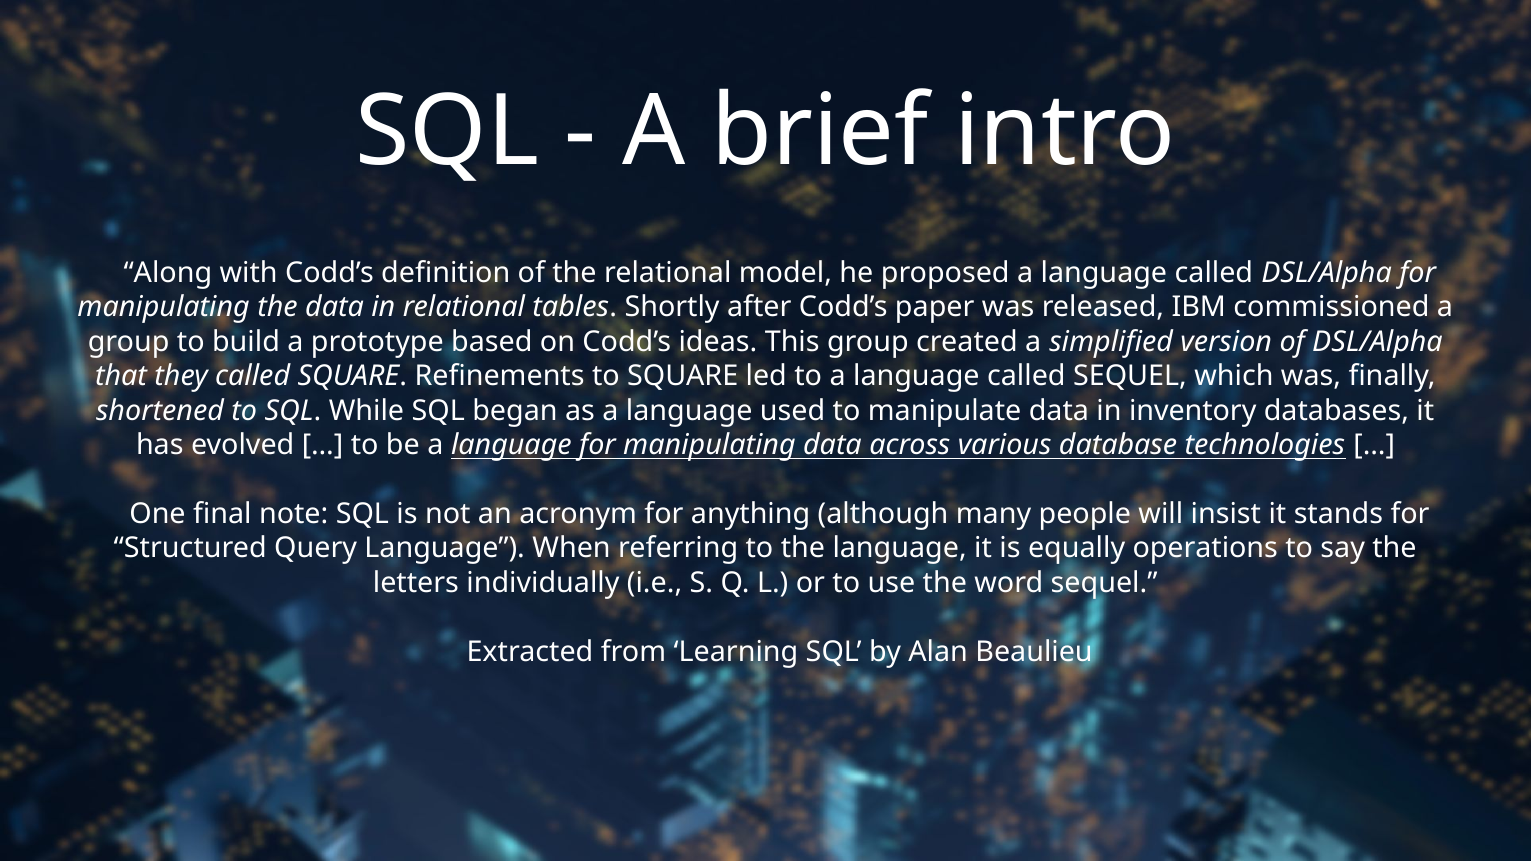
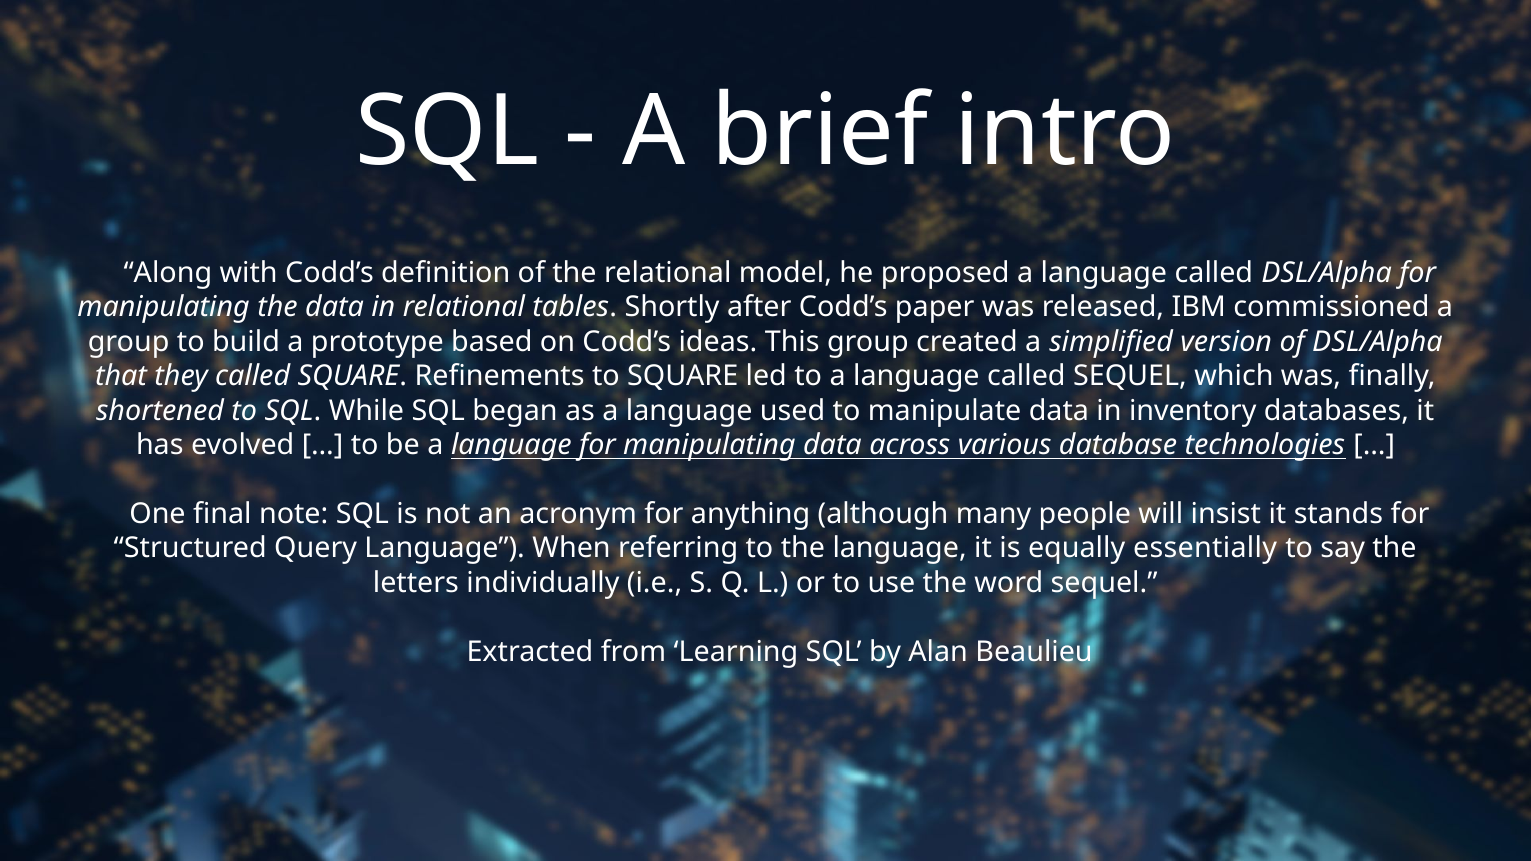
operations: operations -> essentially (1205, 549)
